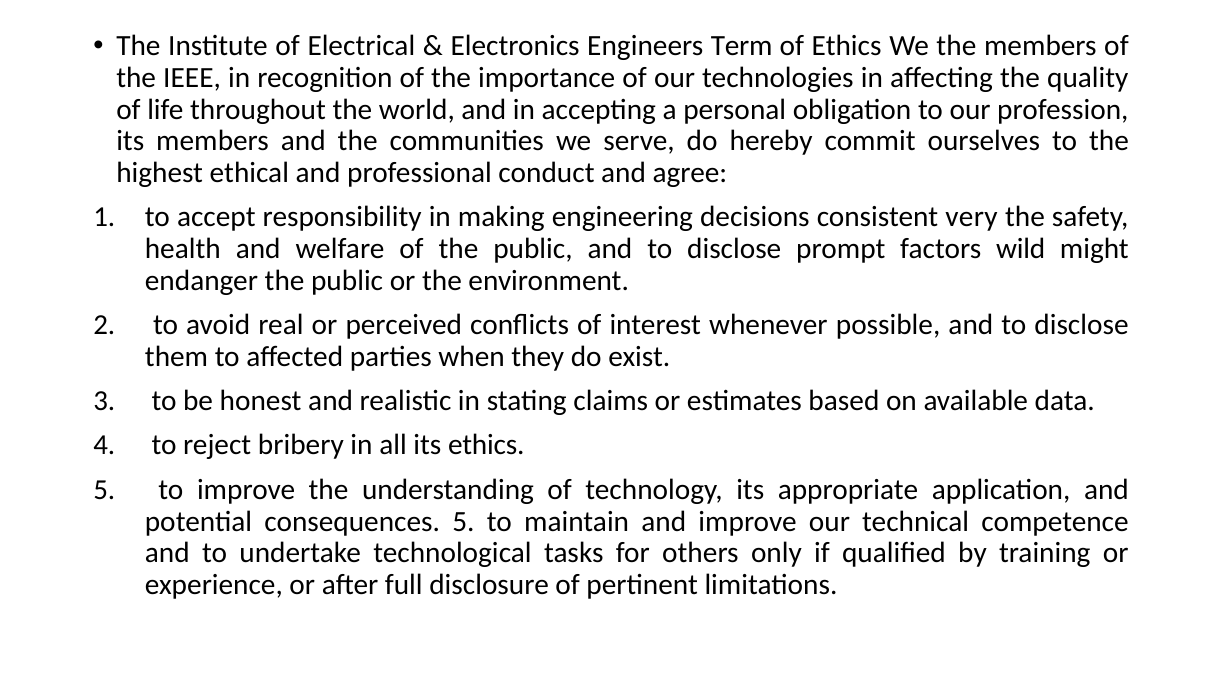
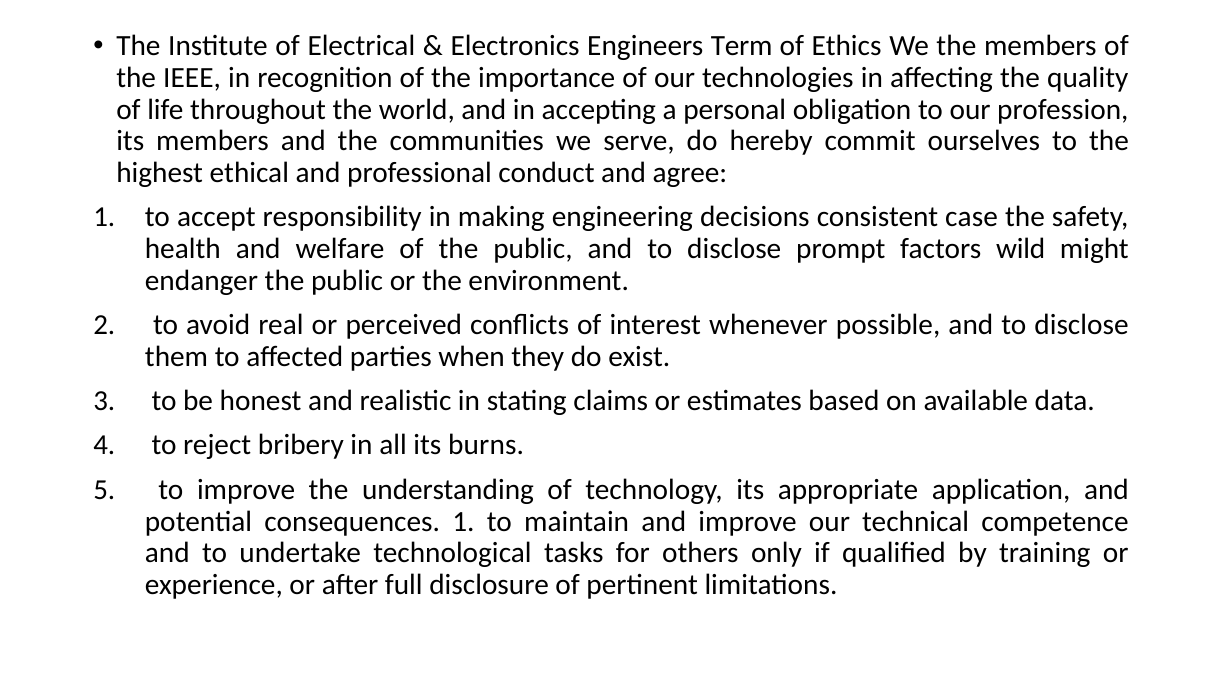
very: very -> case (972, 217)
its ethics: ethics -> burns (486, 446)
consequences 5: 5 -> 1 (463, 522)
